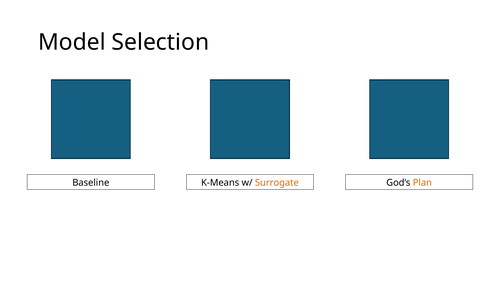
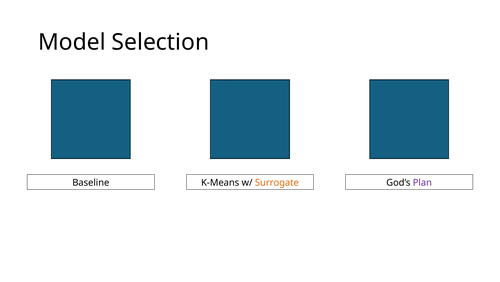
Plan colour: orange -> purple (422, 182)
